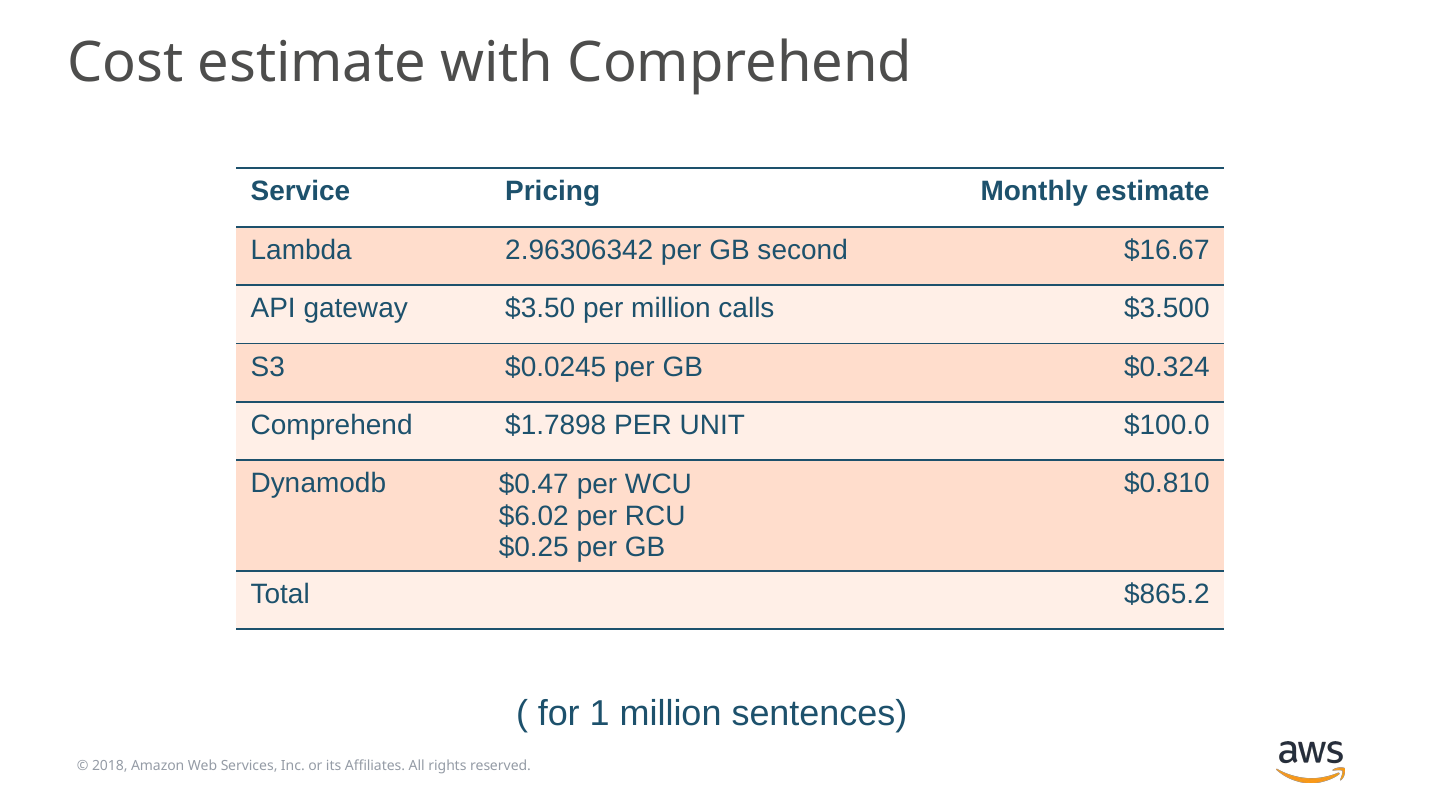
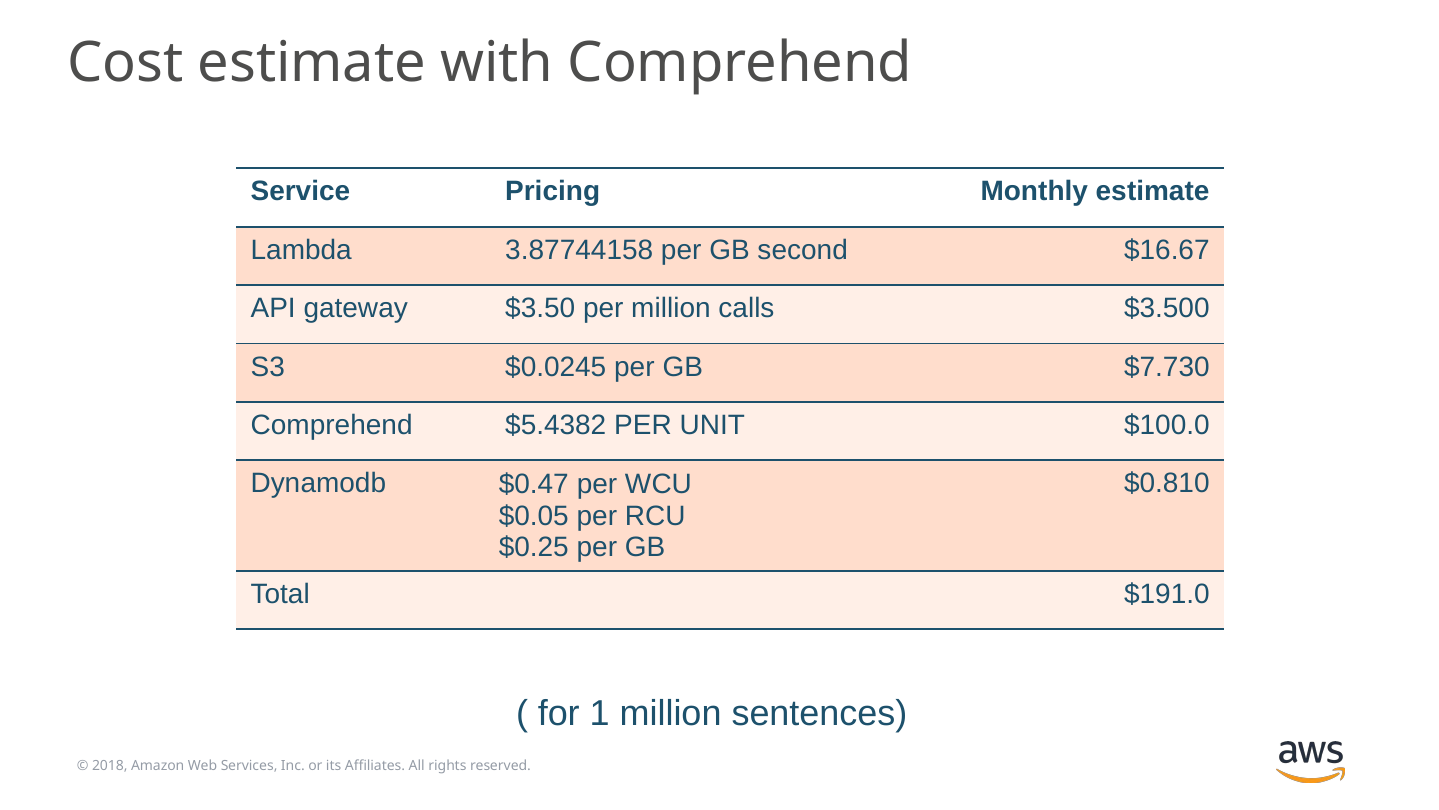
2.96306342: 2.96306342 -> 3.87744158 (579, 250)
$0.324: $0.324 -> $7.730 (1167, 367)
$1.7898: $1.7898 -> $5.4382 (556, 425)
$6.02: $6.02 -> $0.05 (534, 516)
$865.2: $865.2 -> $191.0 (1167, 594)
